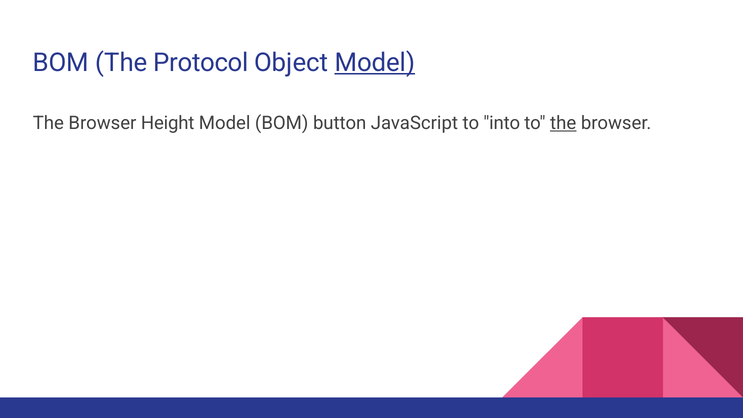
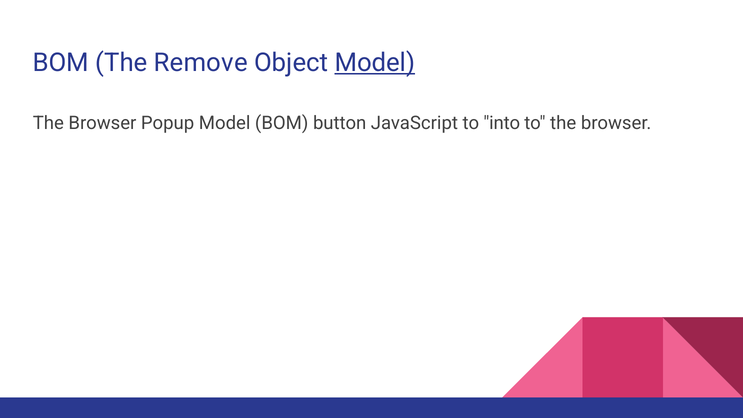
Protocol: Protocol -> Remove (201, 63)
Height: Height -> Popup (168, 123)
the underline: present -> none (563, 123)
